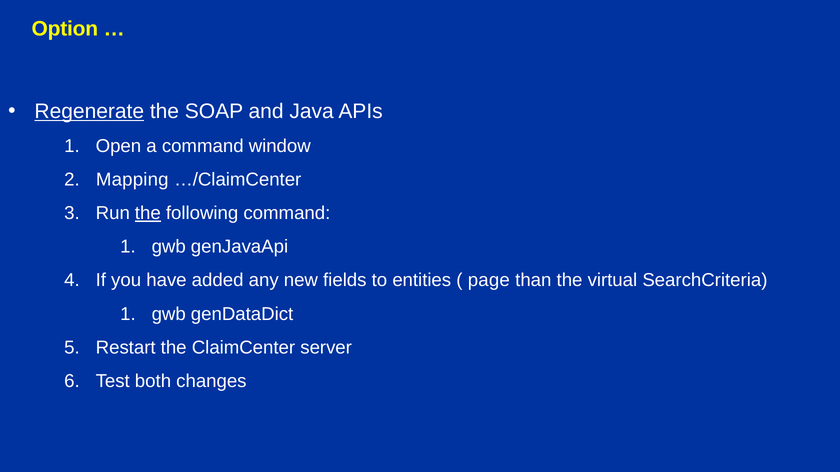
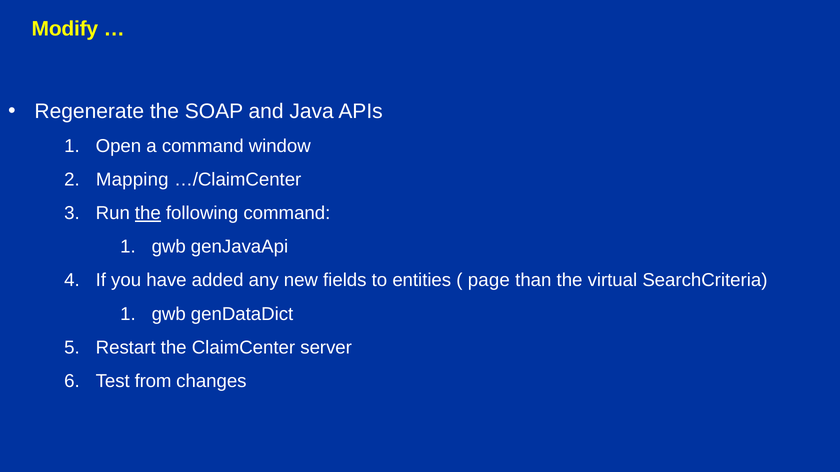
Option: Option -> Modify (65, 29)
Regenerate underline: present -> none (89, 112)
both: both -> from (153, 381)
